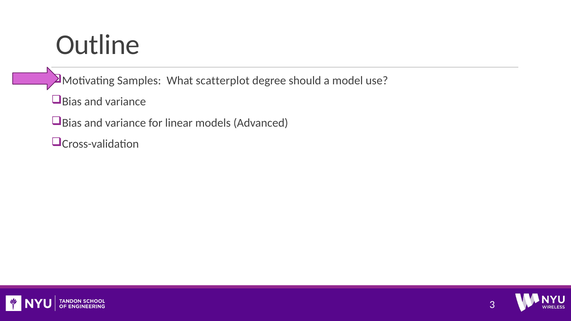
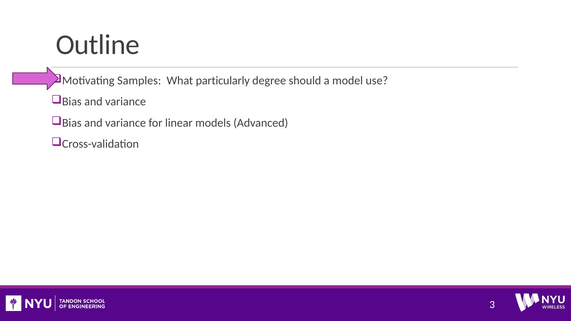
scatterplot: scatterplot -> particularly (223, 81)
